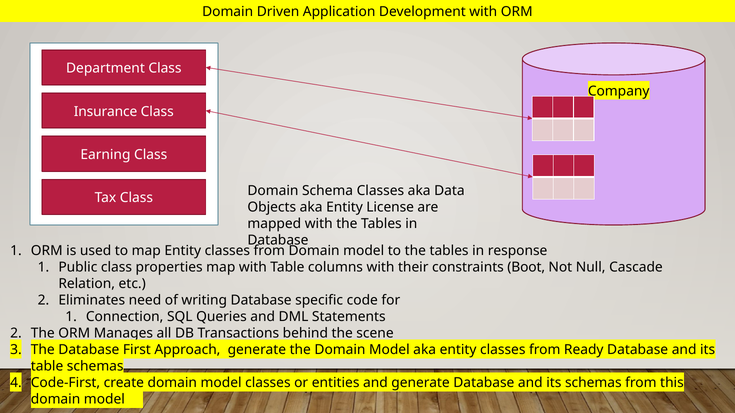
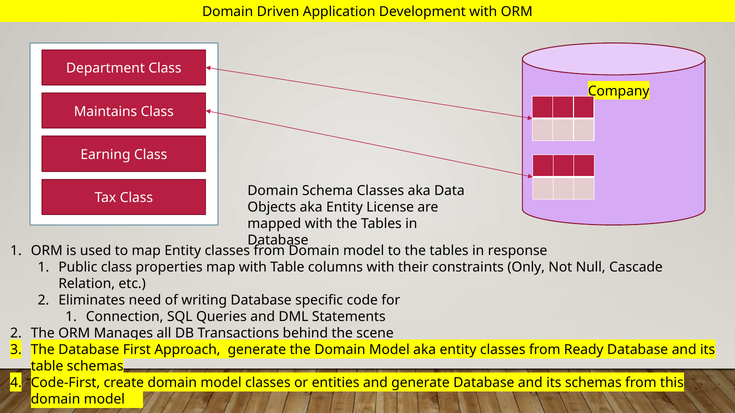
Insurance: Insurance -> Maintains (106, 112)
Boot: Boot -> Only (526, 267)
